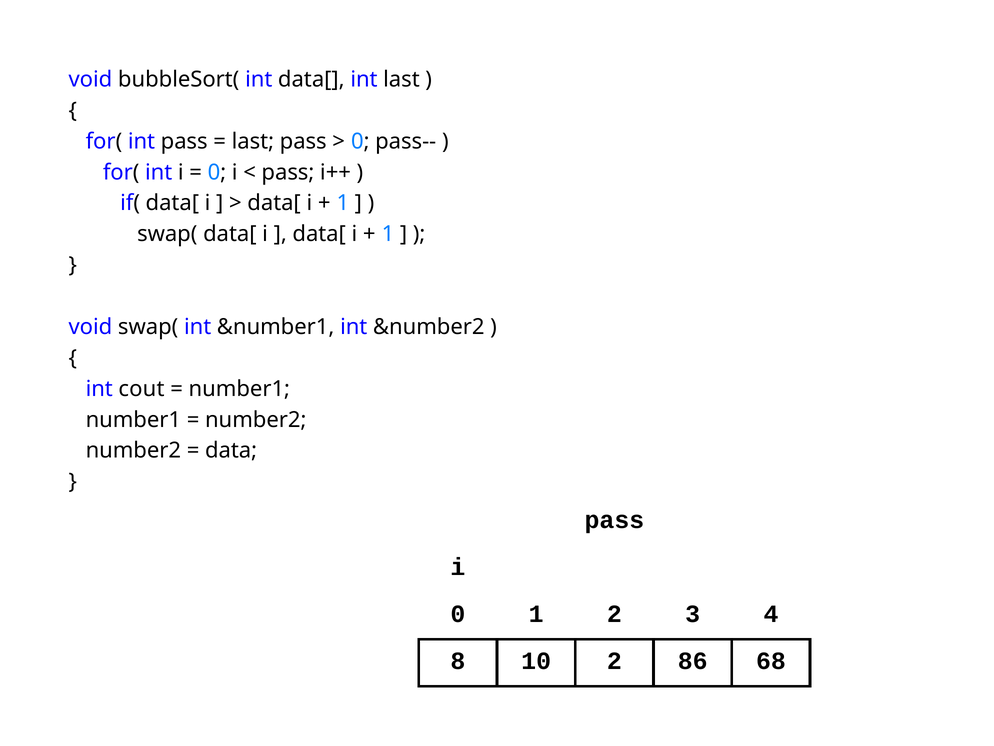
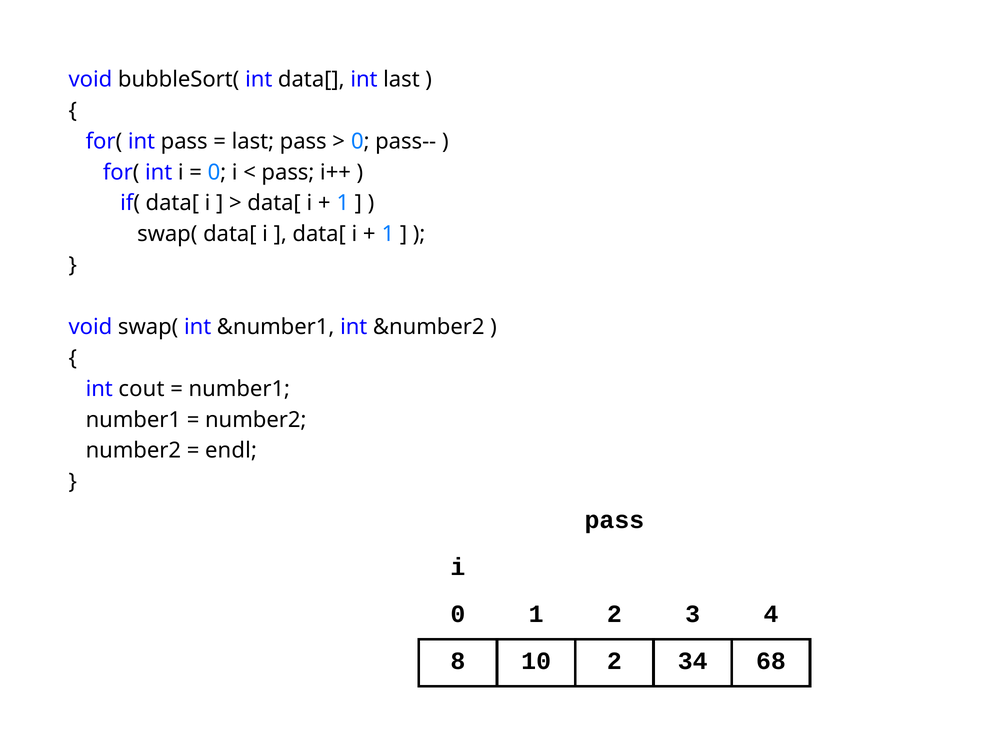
data: data -> endl (231, 450)
86: 86 -> 34 (693, 661)
